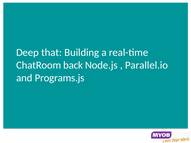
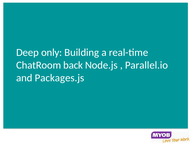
that: that -> only (52, 53)
Programs.js: Programs.js -> Packages.js (60, 78)
